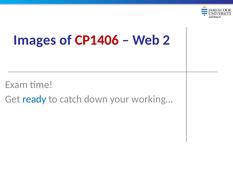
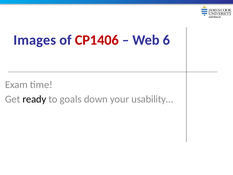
2: 2 -> 6 (166, 40)
ready colour: blue -> black (34, 99)
catch: catch -> goals (71, 99)
working…: working… -> usability… (152, 99)
